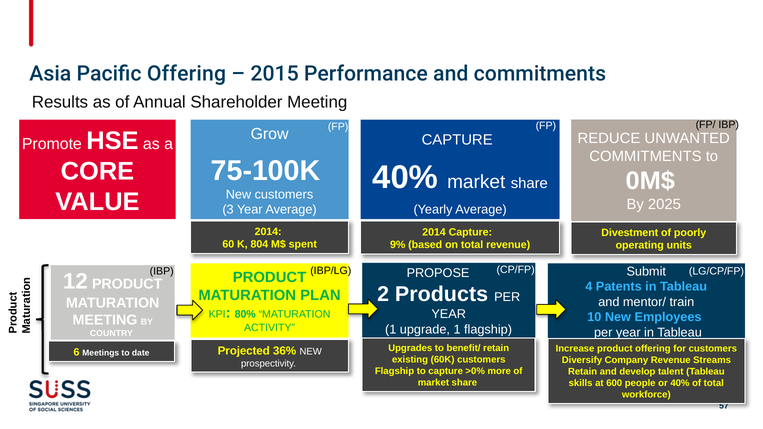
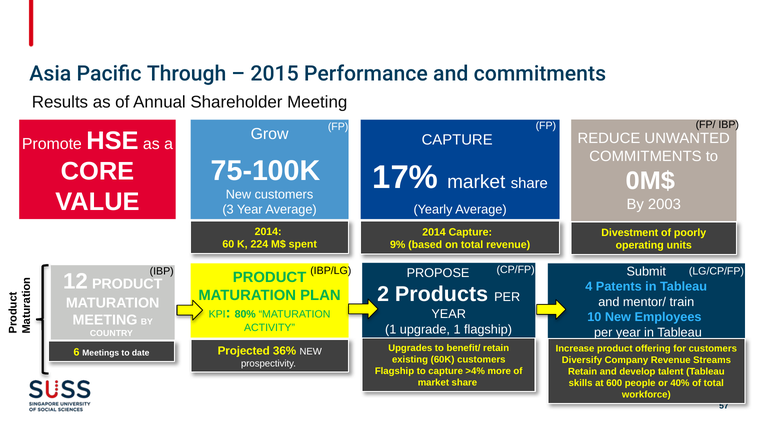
Pacific Offering: Offering -> Through (187, 74)
40%: 40% -> 17% (405, 177)
2025: 2025 -> 2003 (664, 205)
804: 804 -> 224 (259, 244)
>0%: >0% -> >4% (475, 371)
